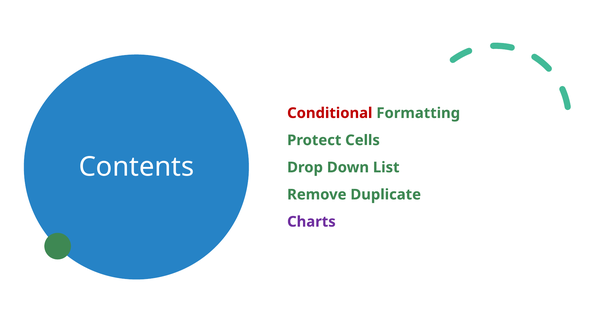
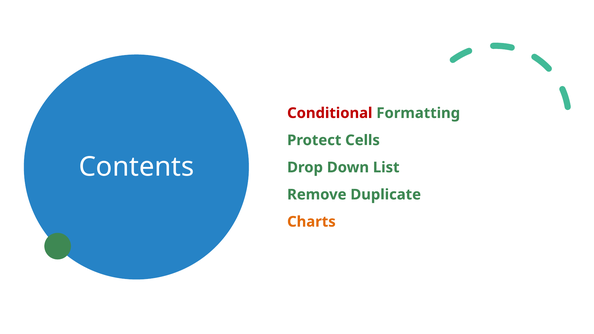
Charts colour: purple -> orange (311, 222)
